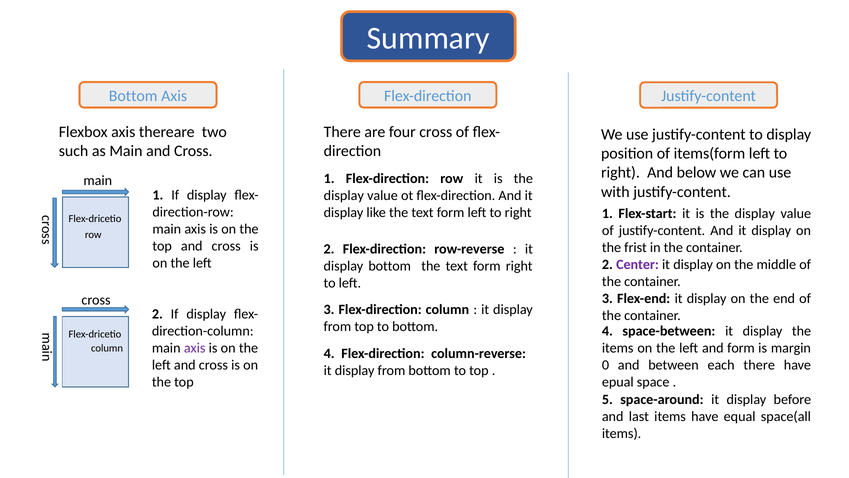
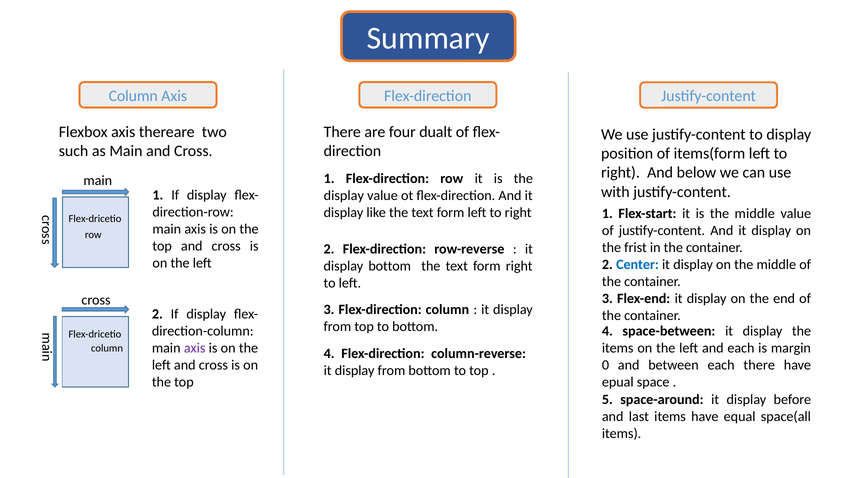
Bottom: Bottom -> Column (133, 96)
four cross: cross -> dualt (436, 132)
display: display -> middle (755, 214)
Center colour: purple -> blue (637, 264)
and form: form -> each (741, 348)
